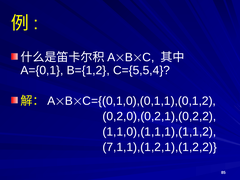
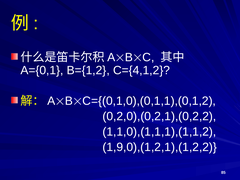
C={5,5,4: C={5,5,4 -> C={4,1,2 (142, 70)
7,1,1),(1,2,1),(1,2,2: 7,1,1),(1,2,1),(1,2,2 -> 1,9,0),(1,2,1),(1,2,2 (160, 147)
